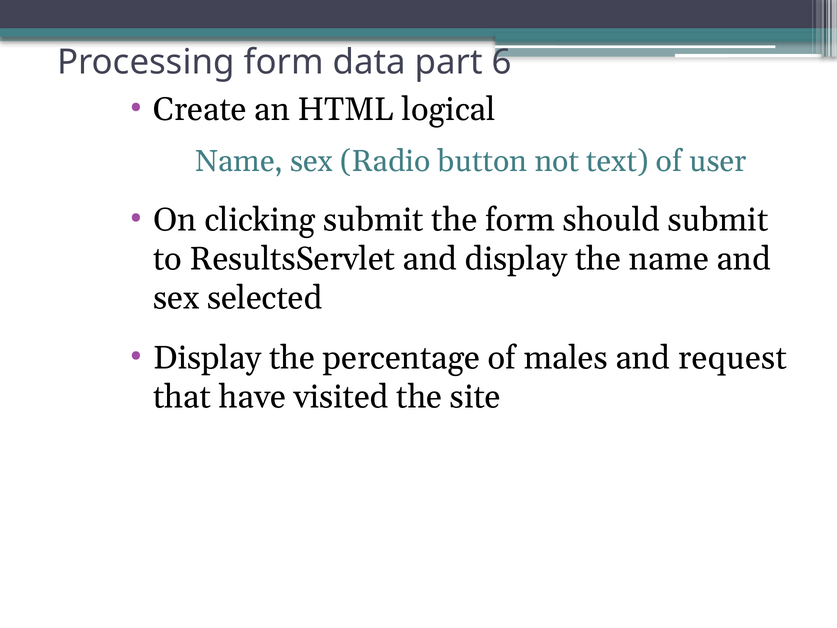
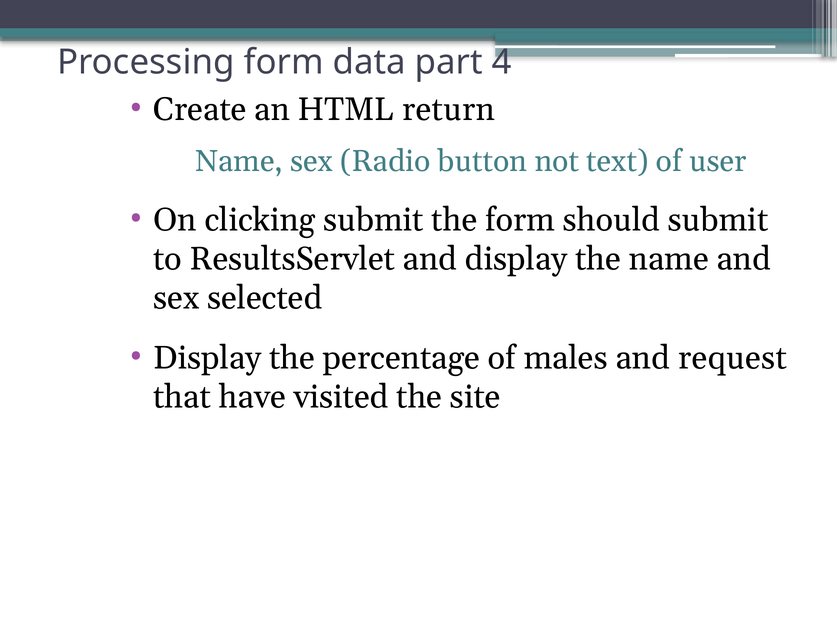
6: 6 -> 4 (502, 62)
logical: logical -> return (449, 110)
